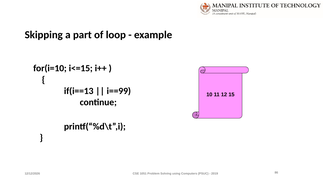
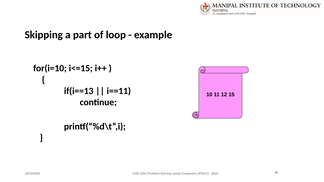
i==99: i==99 -> i==11 (119, 91)
